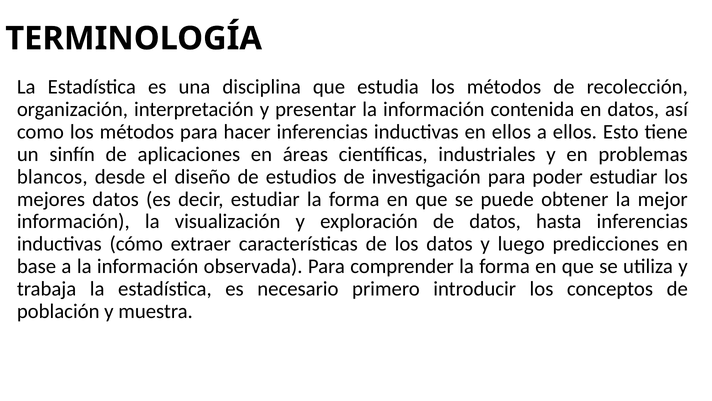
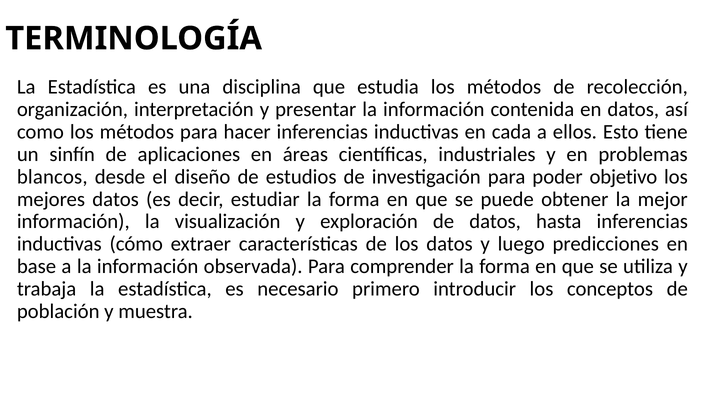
en ellos: ellos -> cada (511, 132)
poder estudiar: estudiar -> objetivo (623, 177)
